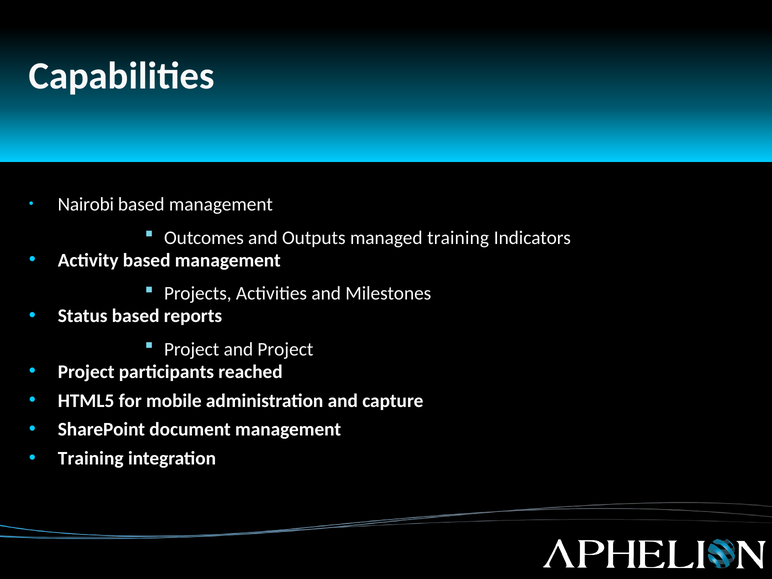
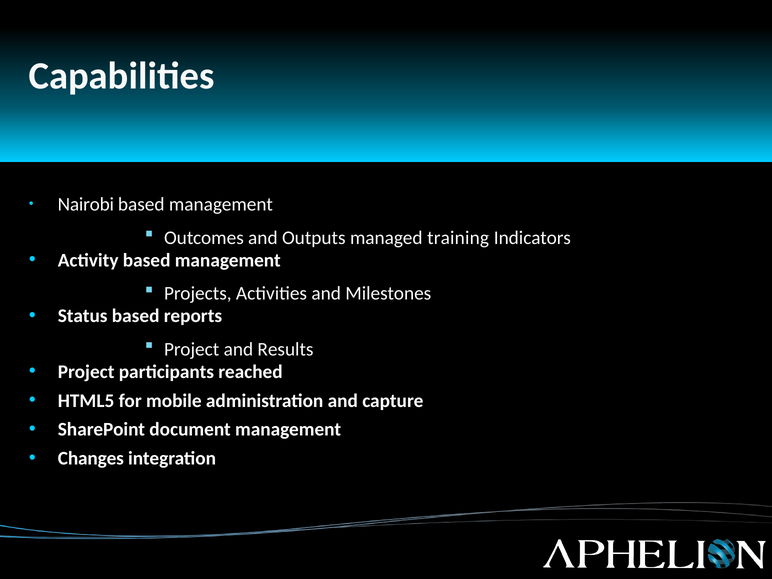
and Project: Project -> Results (285, 349)
Training: Training -> Changes (91, 458)
